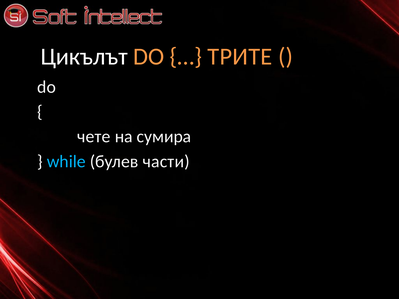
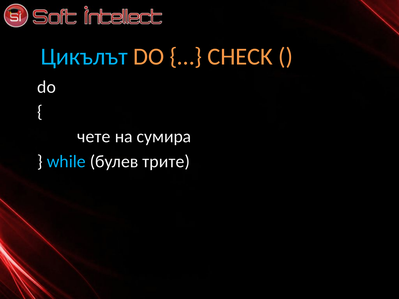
Цикълът colour: white -> light blue (84, 57)
ТРИТЕ: ТРИТЕ -> CHECK (240, 57)
части: части -> трите (166, 162)
